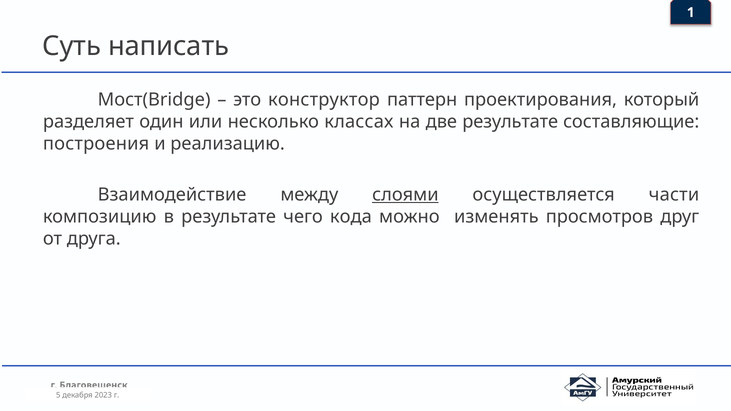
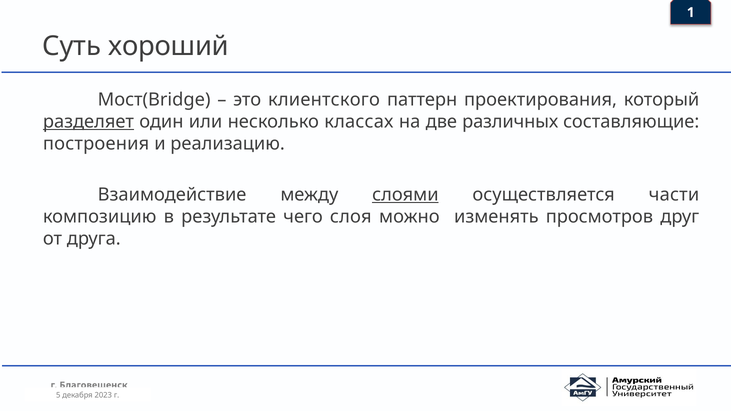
написать: написать -> хороший (169, 46)
конструктор: конструктор -> клиентского (324, 100)
разделяет underline: none -> present (88, 122)
две результате: результате -> различных (510, 122)
кода: кода -> слоя (351, 217)
